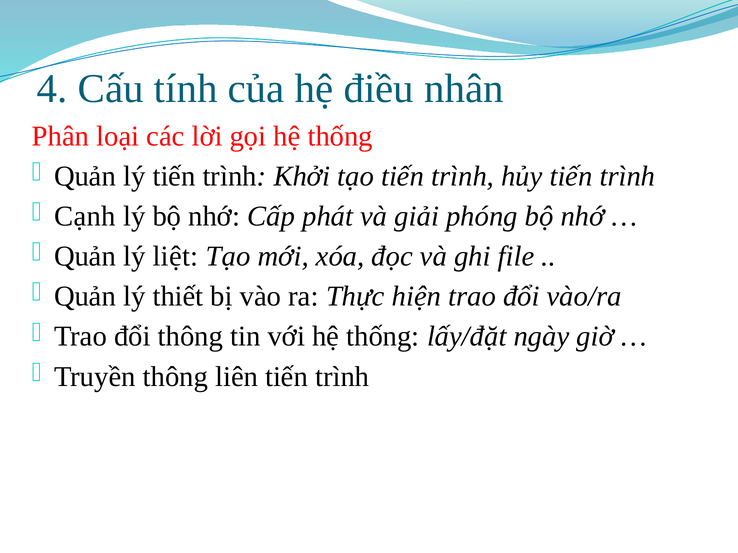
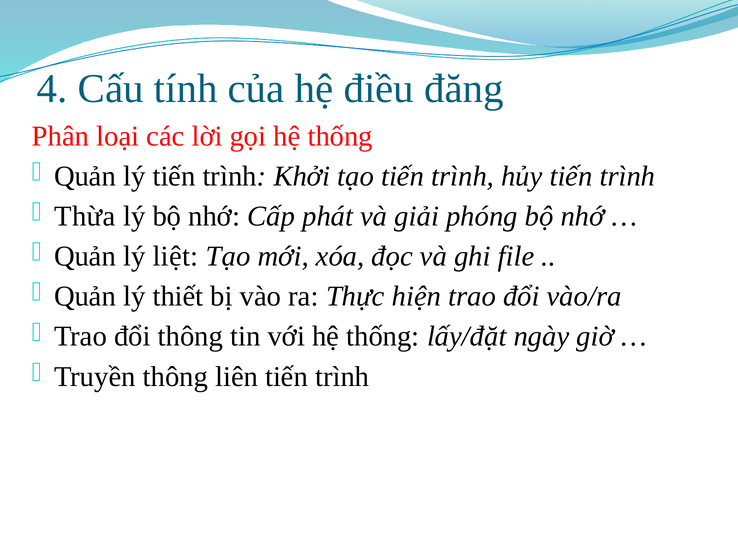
nhân: nhân -> đăng (464, 89)
Cạnh: Cạnh -> Thừa (85, 216)
